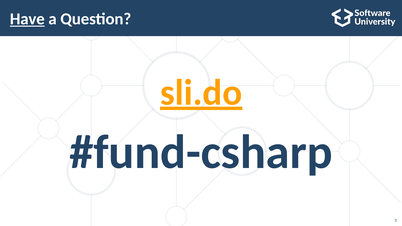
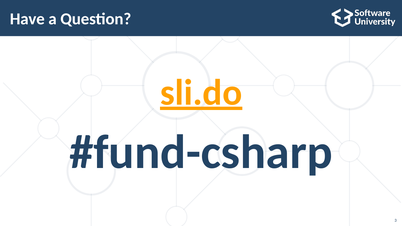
Have underline: present -> none (27, 19)
